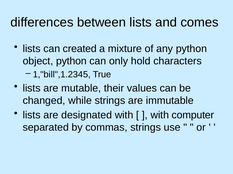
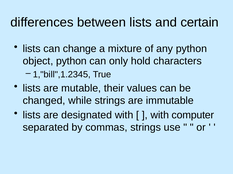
comes: comes -> certain (200, 22)
created: created -> change (80, 49)
